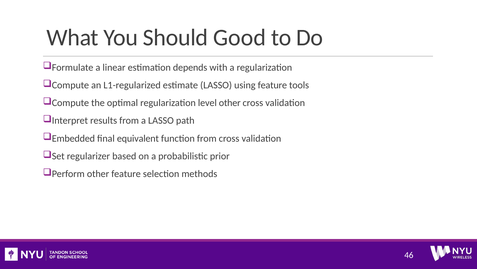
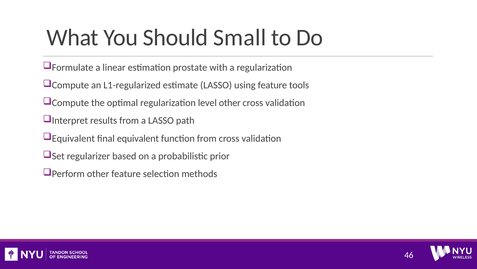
Good: Good -> Small (240, 37)
depends: depends -> prostate (190, 67)
Embedded: Embedded -> Equivalent (73, 138)
